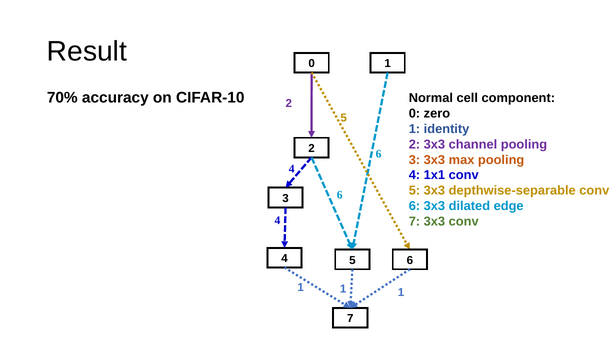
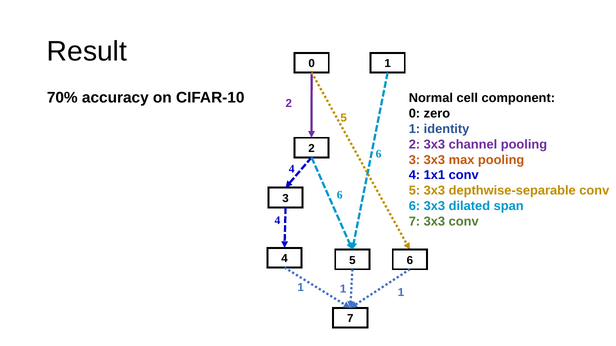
edge: edge -> span (509, 206)
